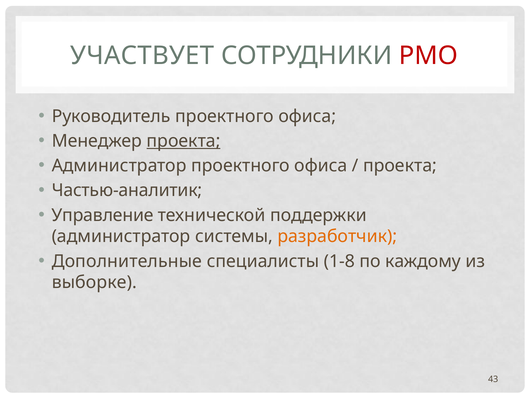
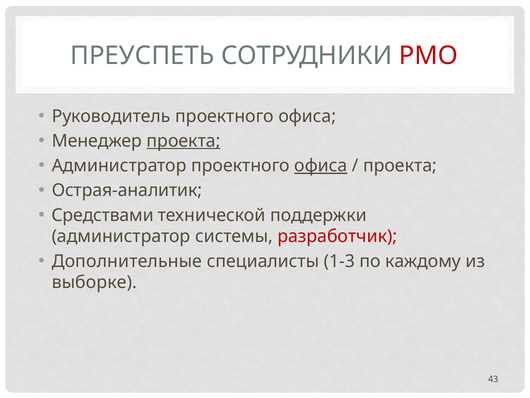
УЧАСТВУЕТ: УЧАСТВУЕТ -> ПРЕУСПЕТЬ (142, 56)
офиса underline: none -> present (321, 166)
Частью-аналитик: Частью-аналитик -> Острая-аналитик (127, 190)
Управление: Управление -> Средствами (103, 215)
разработчик colour: orange -> red (337, 236)
1-8: 1-8 -> 1-3 (339, 261)
